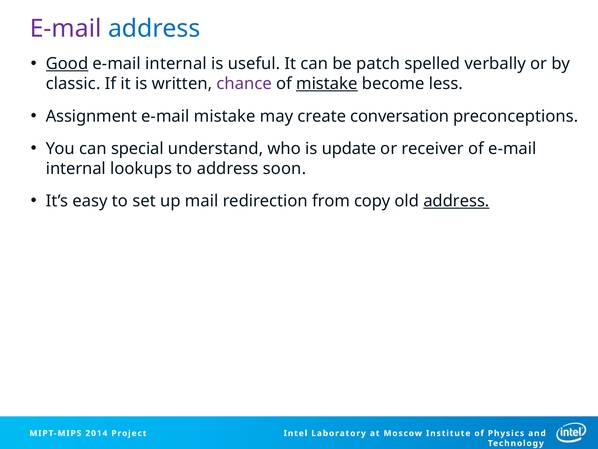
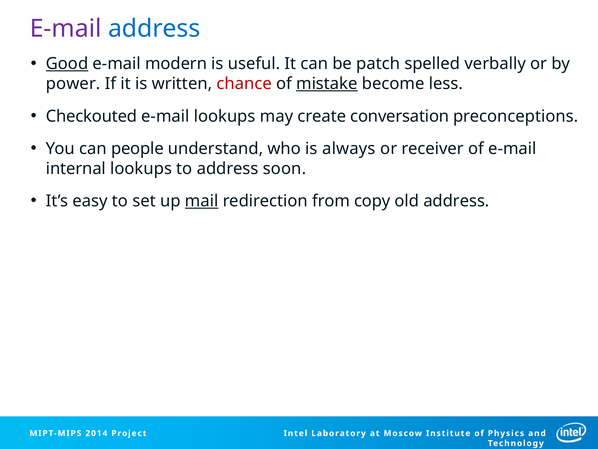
internal: internal -> modern (176, 64)
classic: classic -> power (73, 84)
chance colour: purple -> red (244, 84)
Assignment: Assignment -> Checkouted (91, 116)
e-mail mistake: mistake -> lookups (225, 116)
special: special -> people (137, 148)
update: update -> always (349, 148)
mail underline: none -> present (202, 201)
address underline: present -> none (456, 201)
